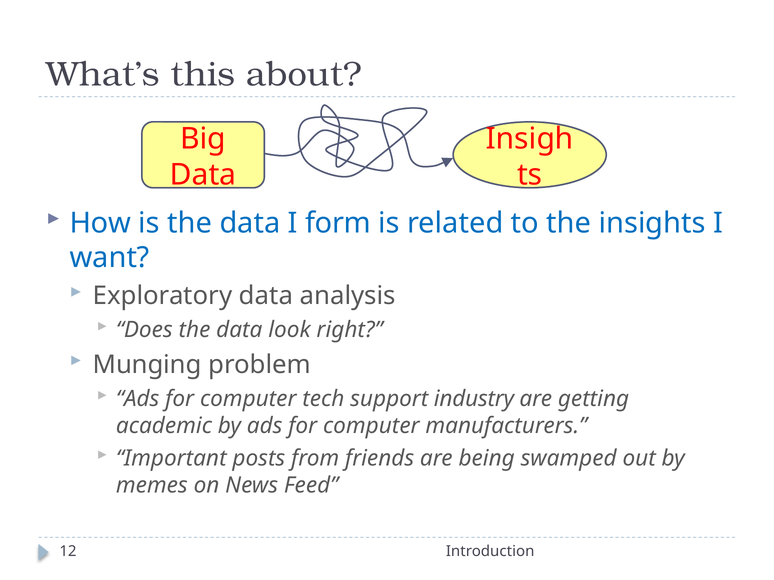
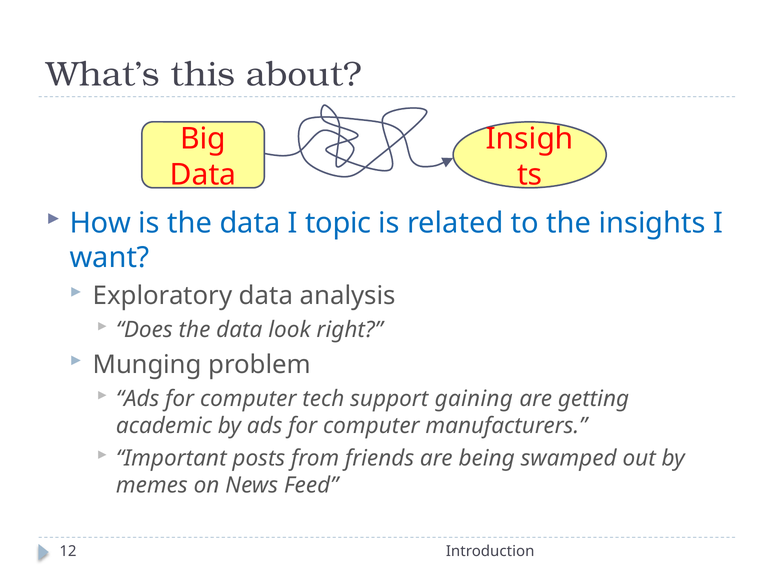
form: form -> topic (338, 223)
industry: industry -> gaining (474, 399)
